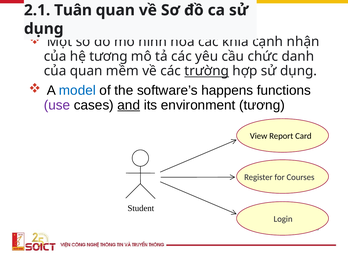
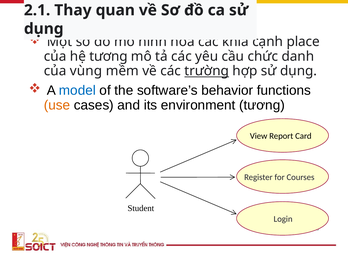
Tuân: Tuân -> Thay (73, 10)
nhận: nhận -> place (303, 42)
của quan: quan -> vùng (86, 71)
happens: happens -> behavior (227, 90)
use colour: purple -> orange (57, 105)
and underline: present -> none (129, 105)
